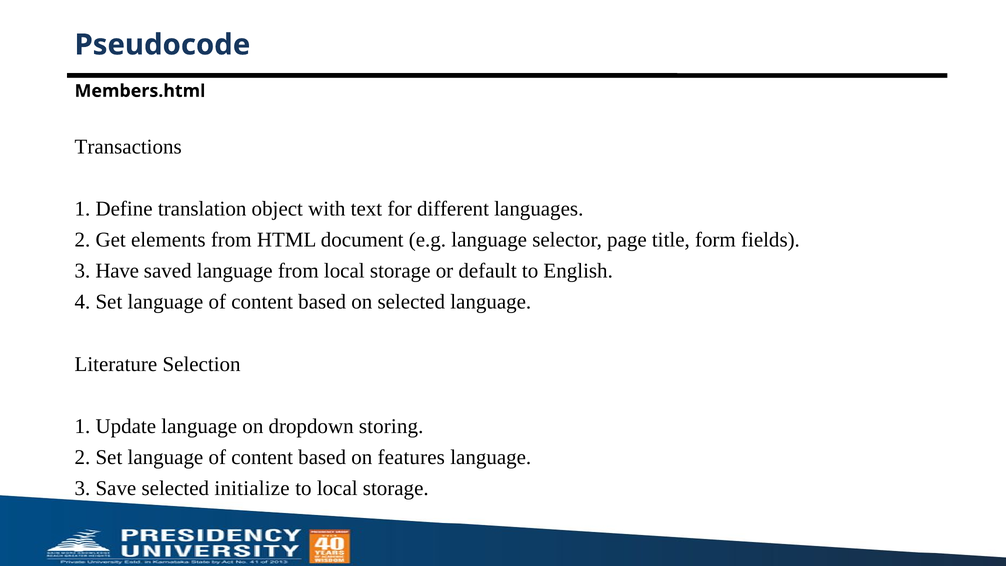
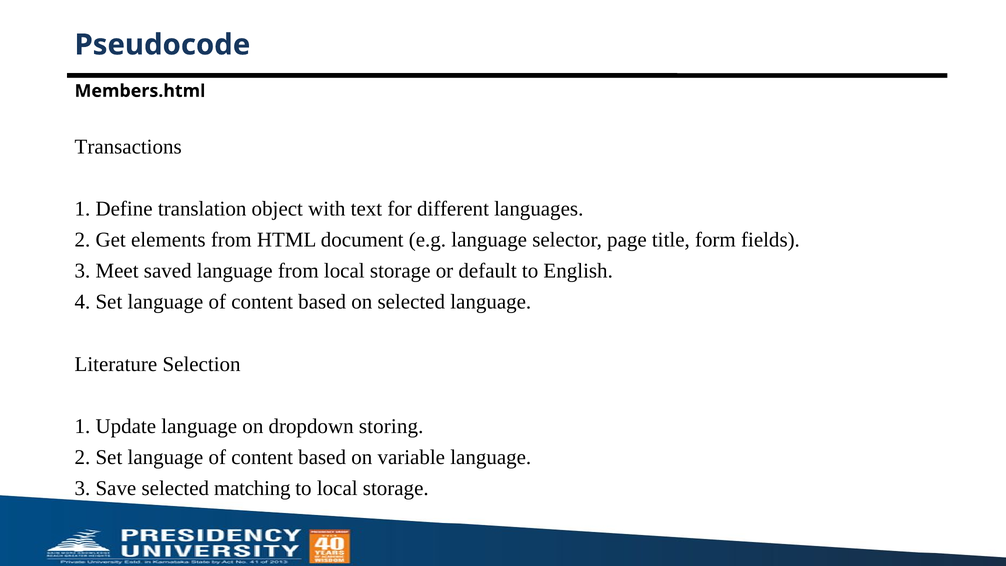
Have: Have -> Meet (117, 271)
features: features -> variable (411, 457)
initialize: initialize -> matching (252, 488)
